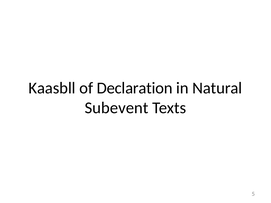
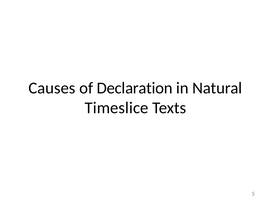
Kaasbll: Kaasbll -> Causes (52, 88)
Subevent: Subevent -> Timeslice (117, 108)
